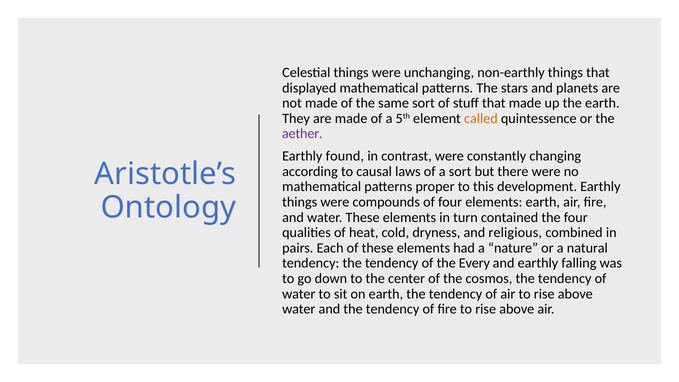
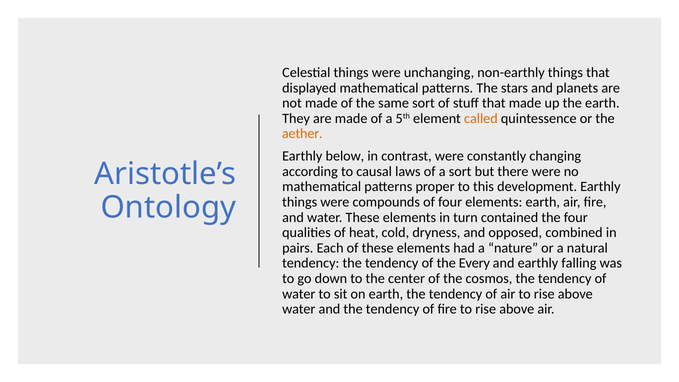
aether colour: purple -> orange (302, 134)
found: found -> below (345, 156)
religious: religious -> opposed (515, 233)
